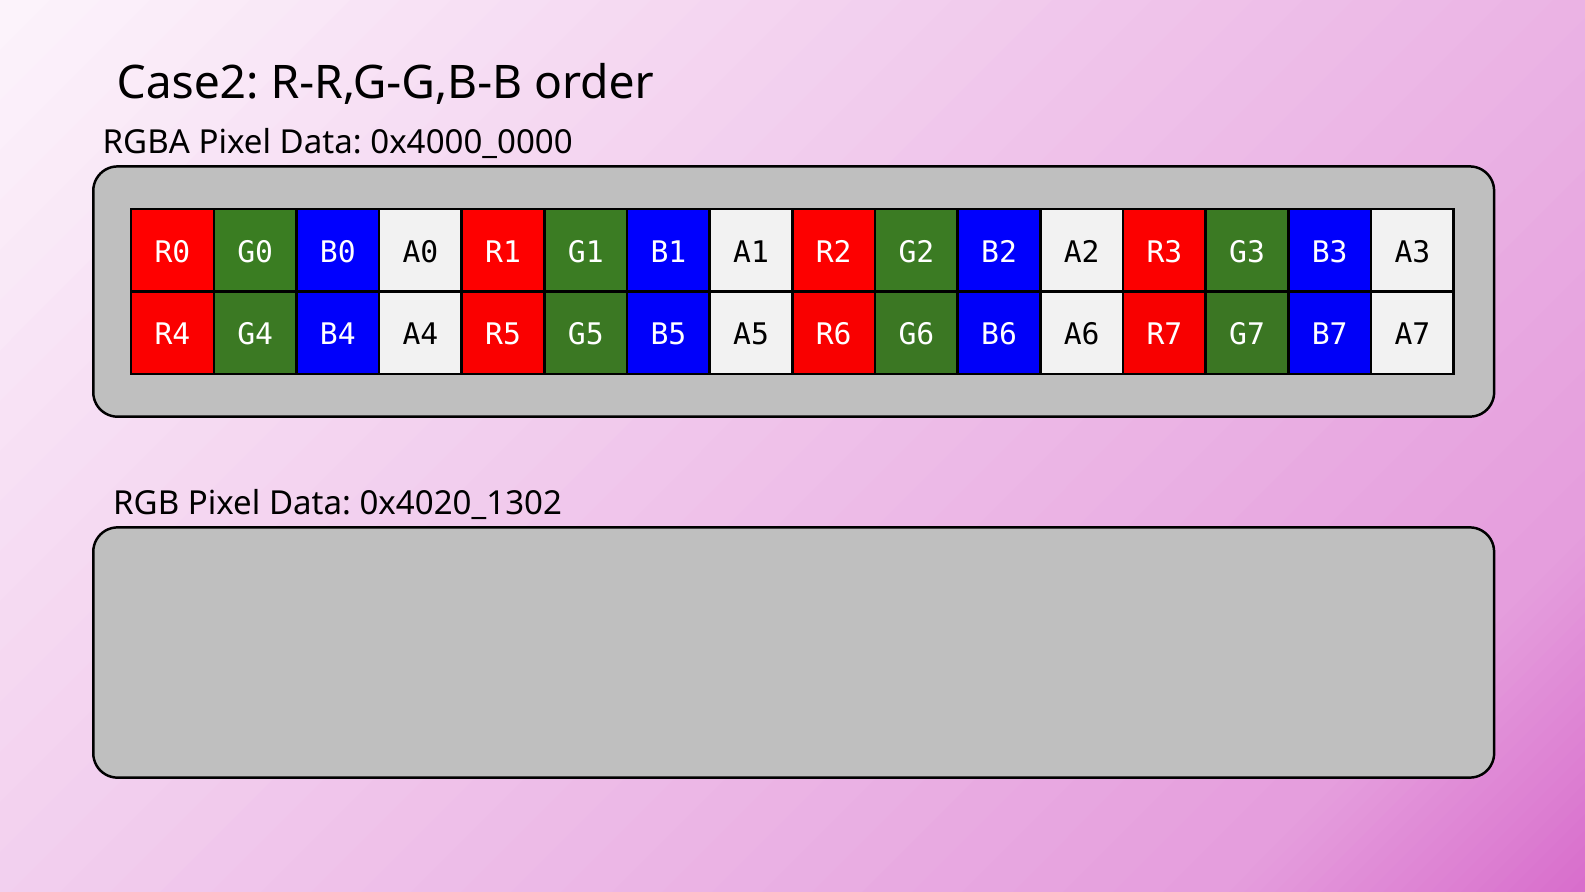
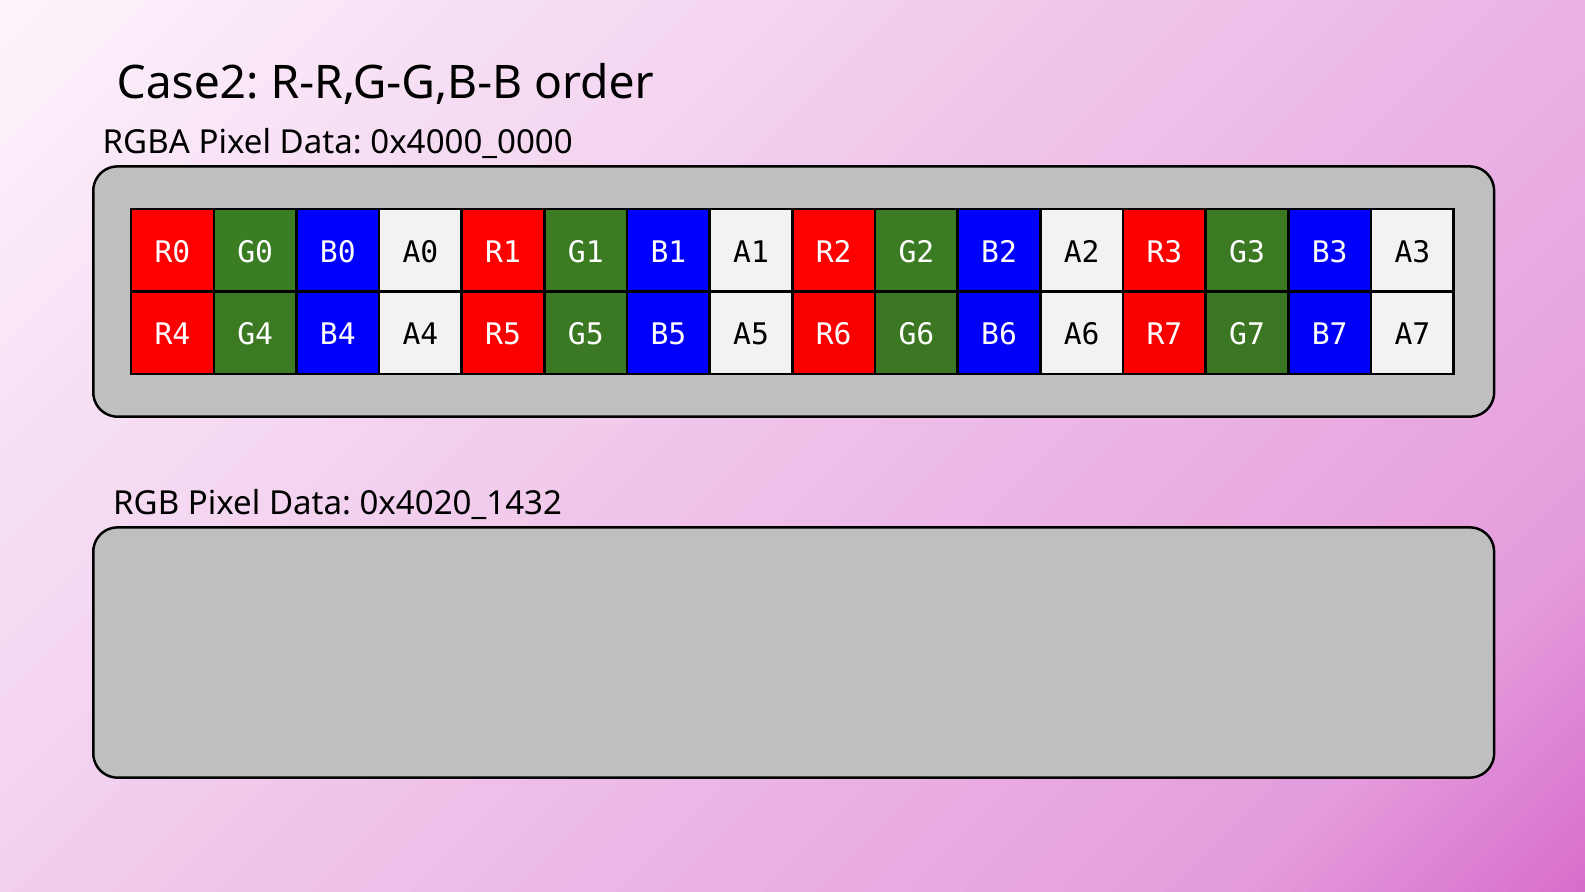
0x4020_1302: 0x4020_1302 -> 0x4020_1432 (461, 503)
